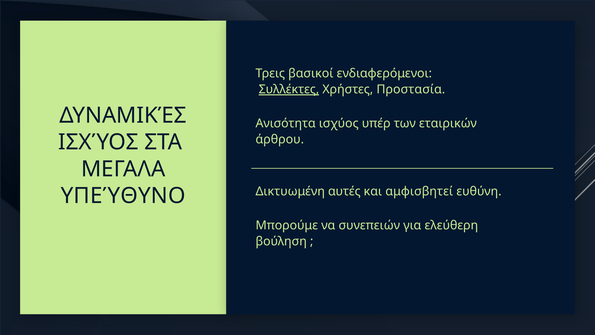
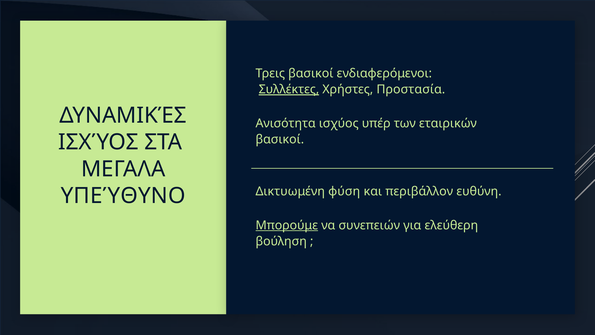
άρθρου: άρθρου -> βασικοί (280, 139)
αυτές: αυτές -> φύση (344, 191)
αμφισβητεί: αμφισβητεί -> περιβάλλον (419, 191)
Μπορούμε underline: none -> present (287, 225)
